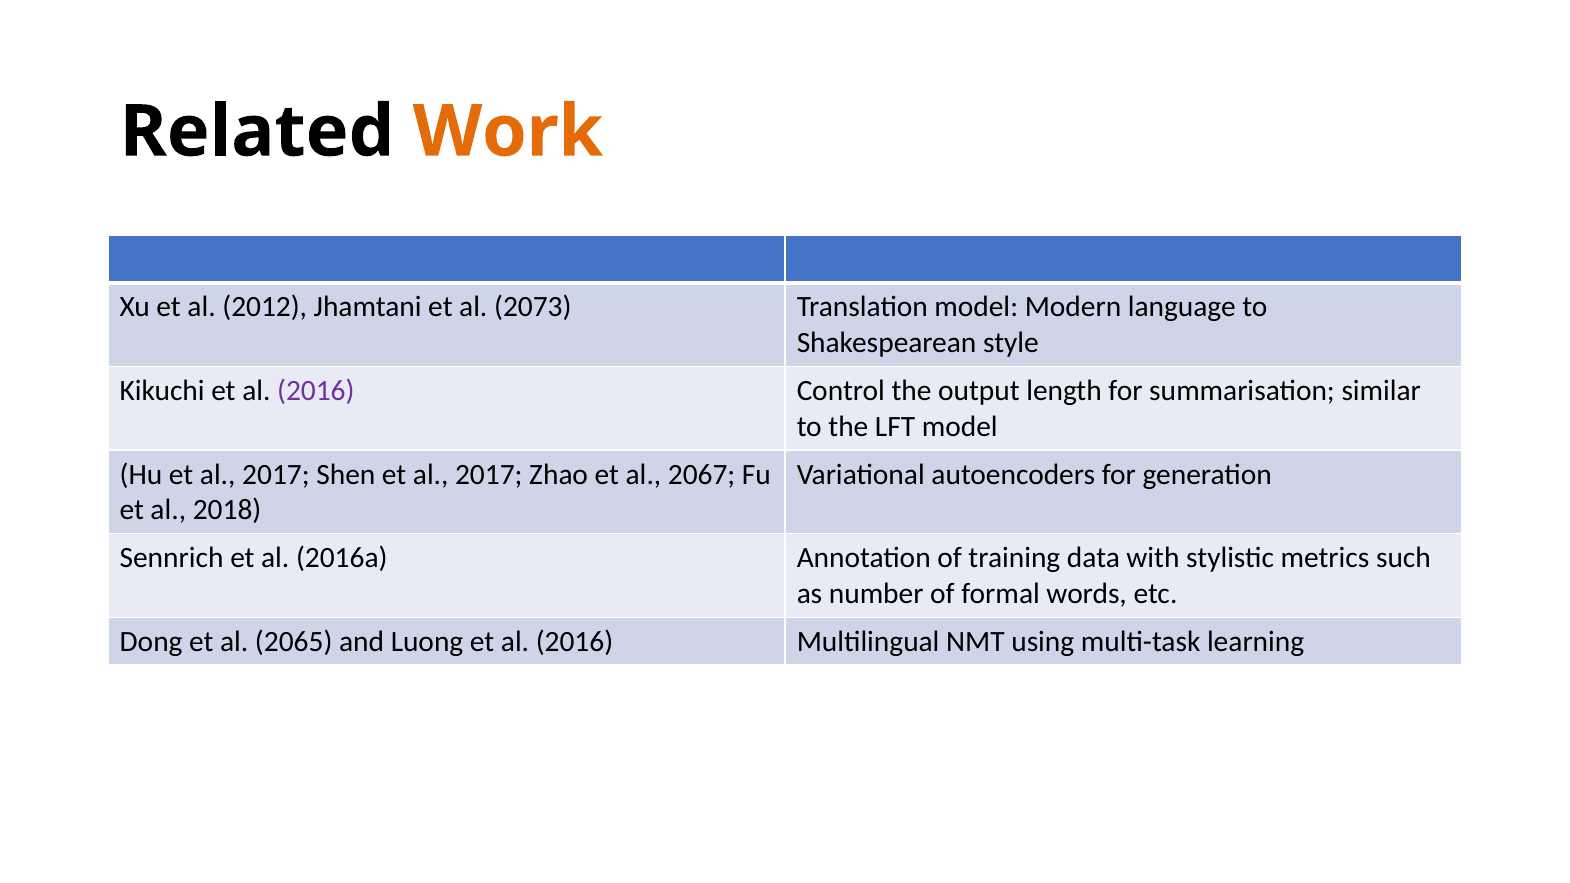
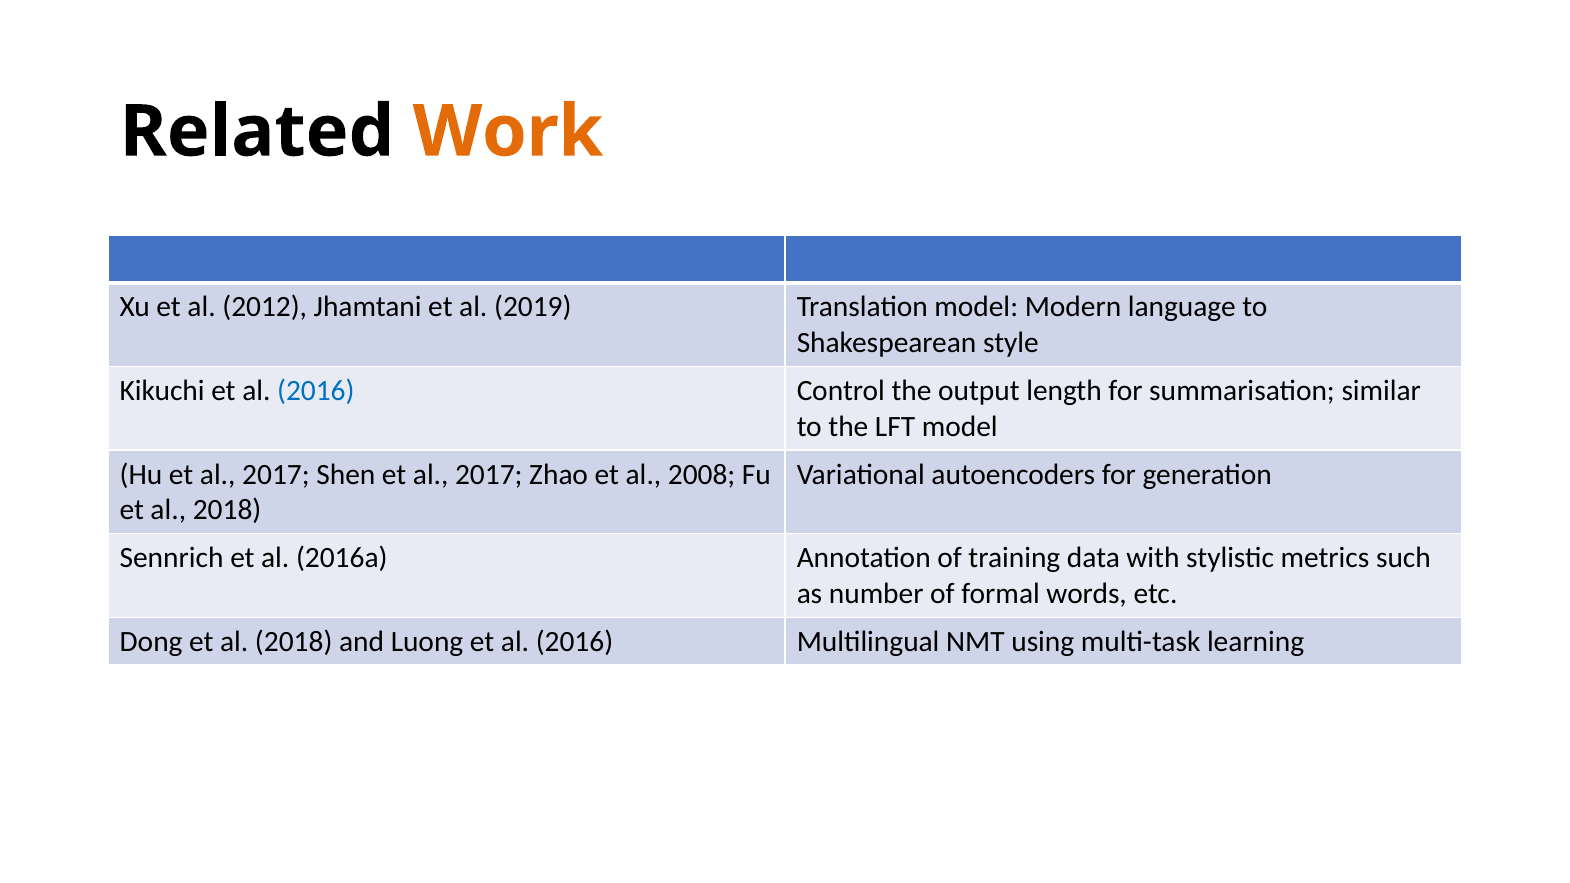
2073: 2073 -> 2019 (533, 307)
2016 colour: purple -> blue (316, 391)
2067: 2067 -> 2008 (702, 474)
Dong et al 2065: 2065 -> 2018 (294, 642)
